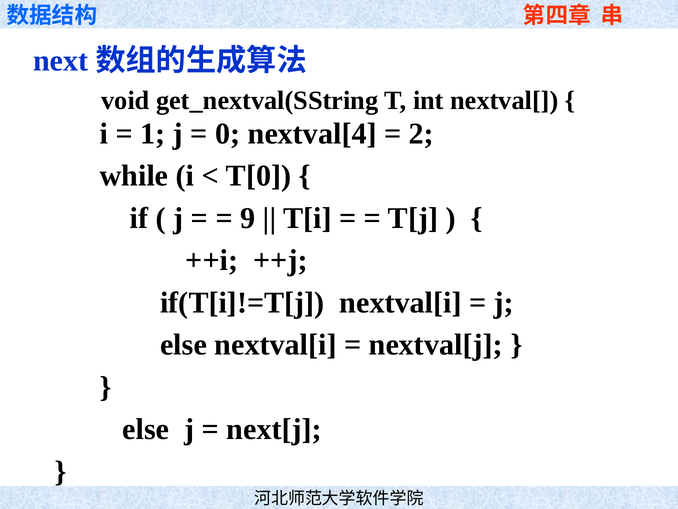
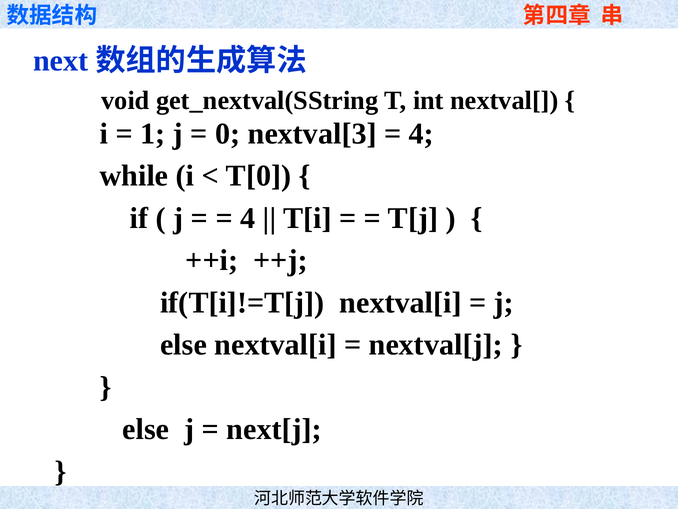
nextval[4: nextval[4 -> nextval[3 (312, 134)
2: 2 -> 4 (421, 134)
9: 9 -> 4 (248, 218)
